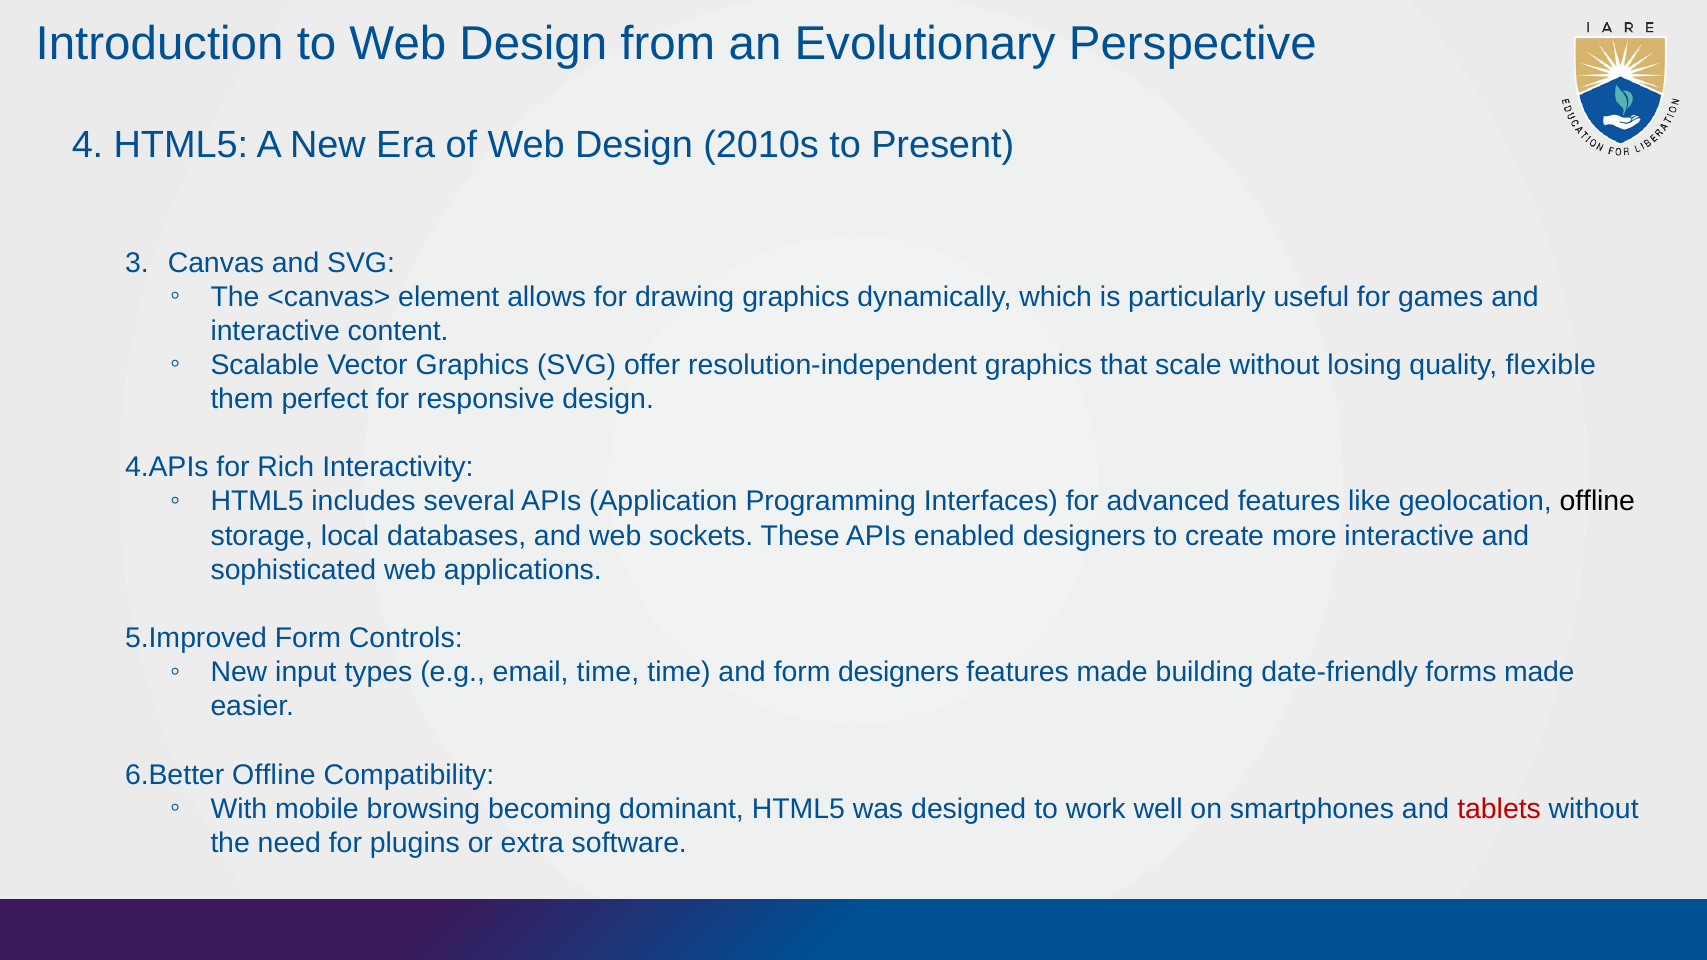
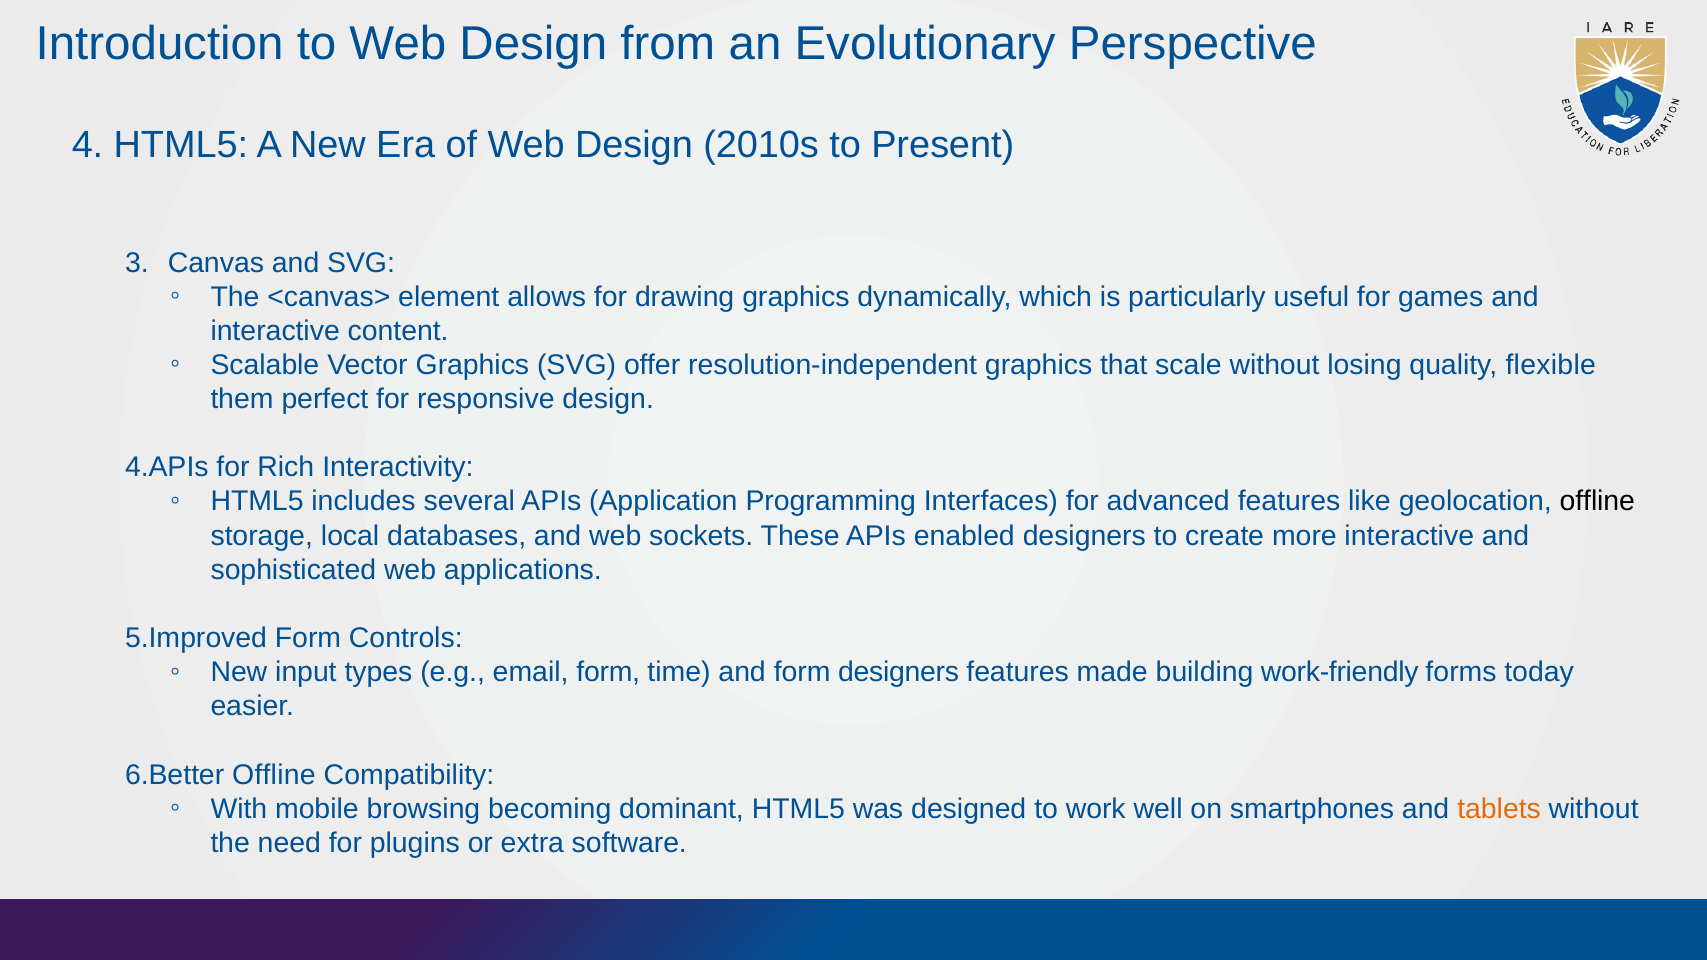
email time: time -> form (608, 672)
date-friendly: date-friendly -> work-friendly (1340, 672)
forms made: made -> today (1539, 672)
tablets colour: red -> orange (1499, 809)
